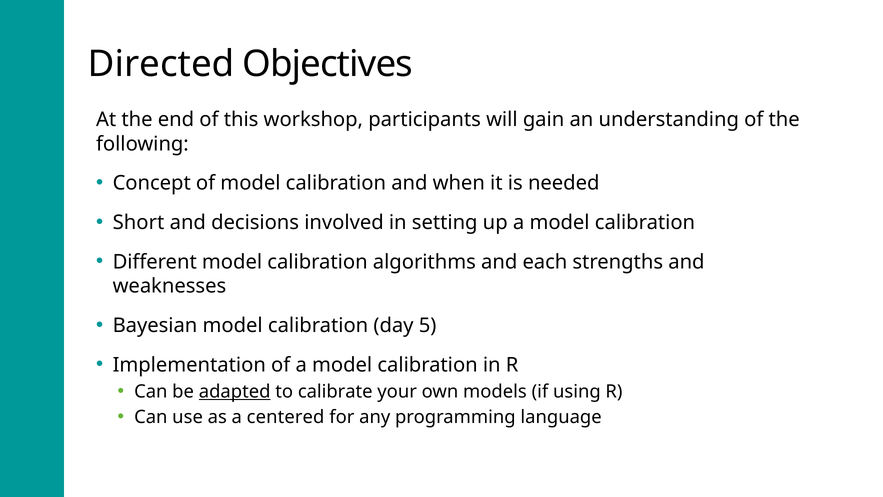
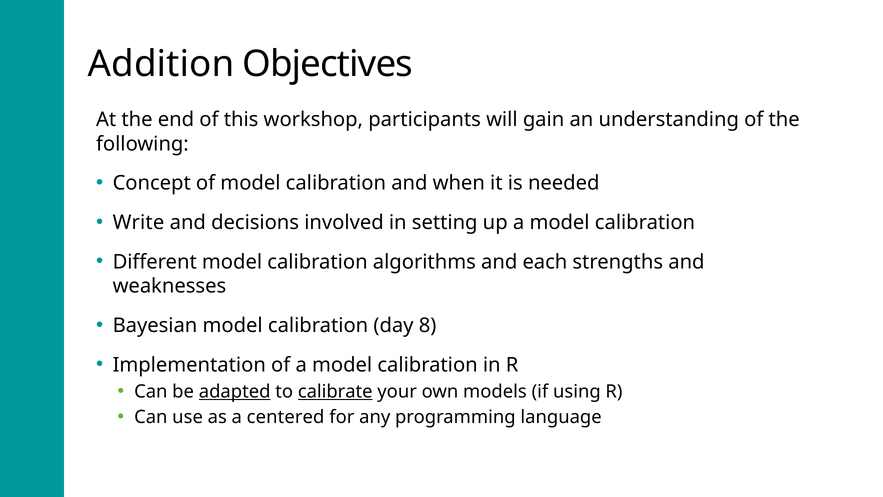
Directed: Directed -> Addition (161, 64)
Short: Short -> Write (138, 222)
5: 5 -> 8 (428, 325)
calibrate underline: none -> present (335, 391)
